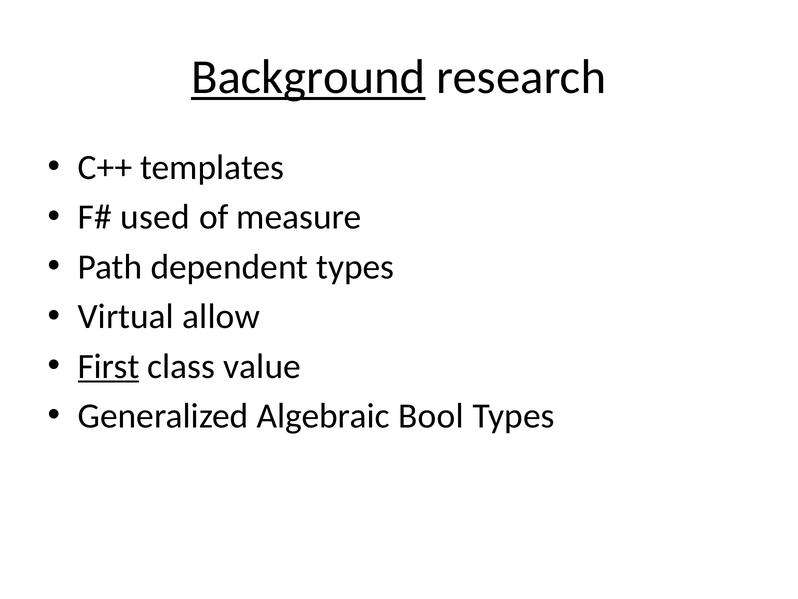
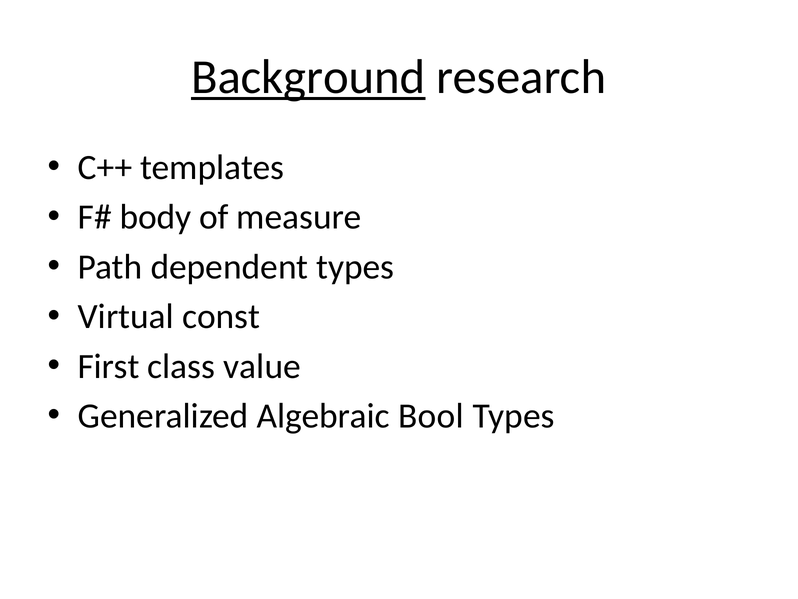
used: used -> body (155, 217)
allow: allow -> const (221, 316)
First underline: present -> none (109, 366)
